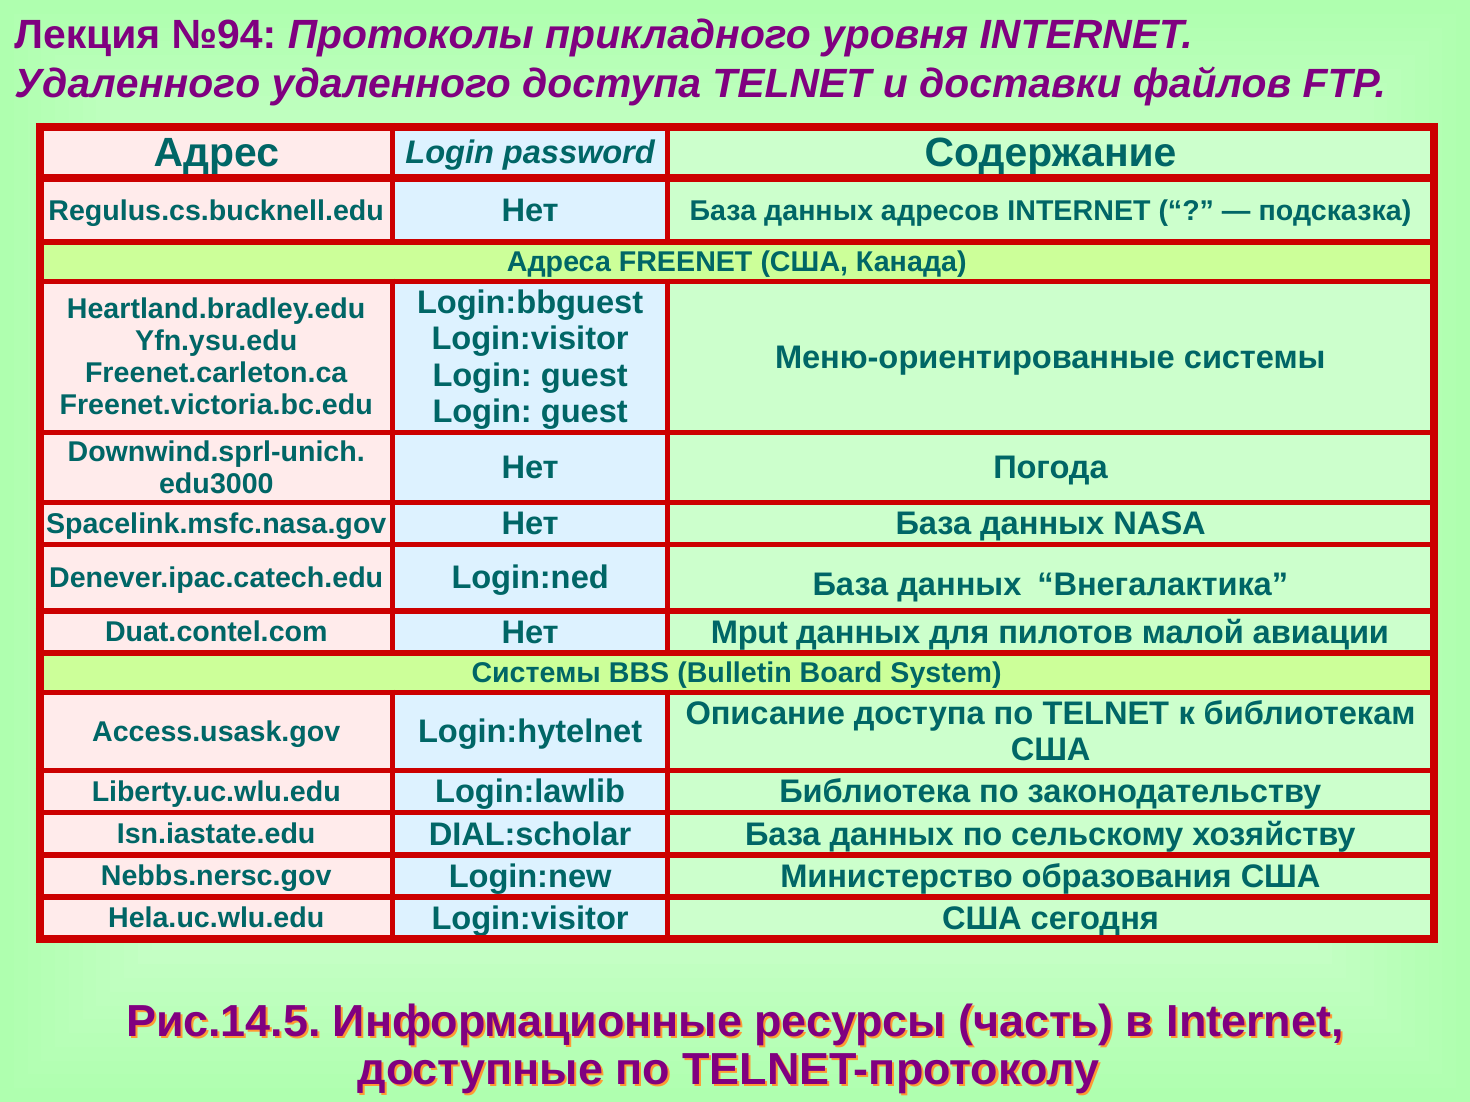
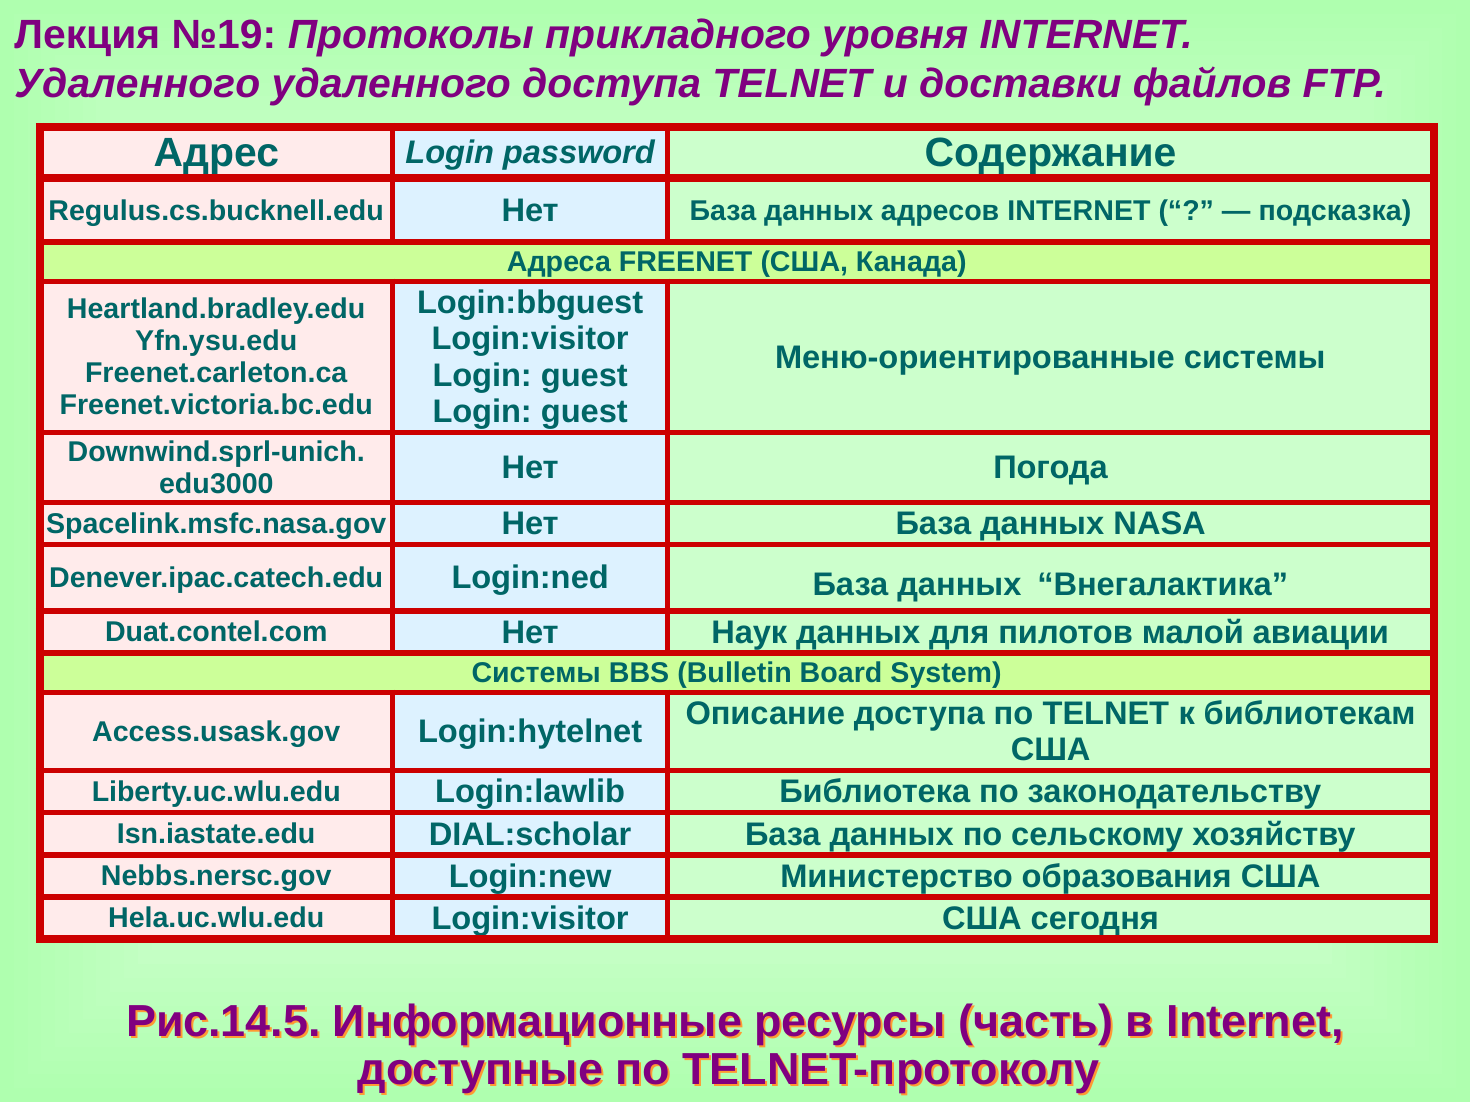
№94: №94 -> №19 (224, 35)
Mput: Mput -> Наук (749, 633)
